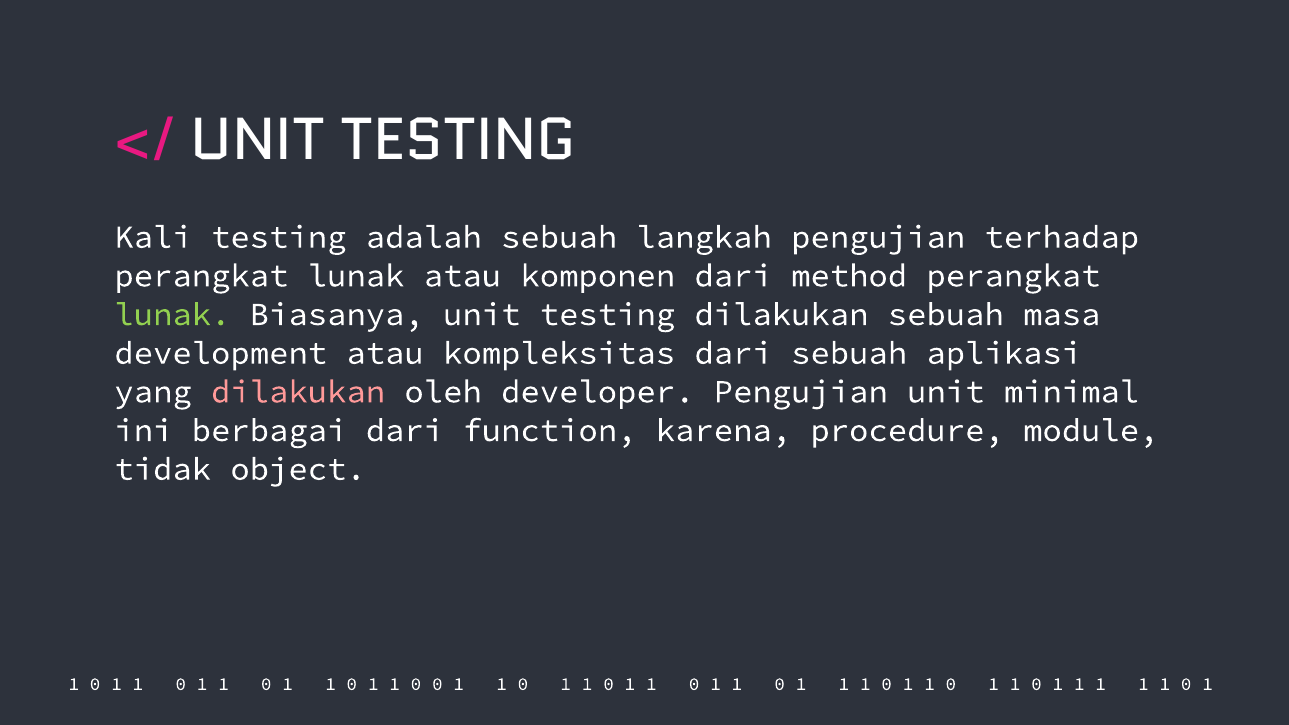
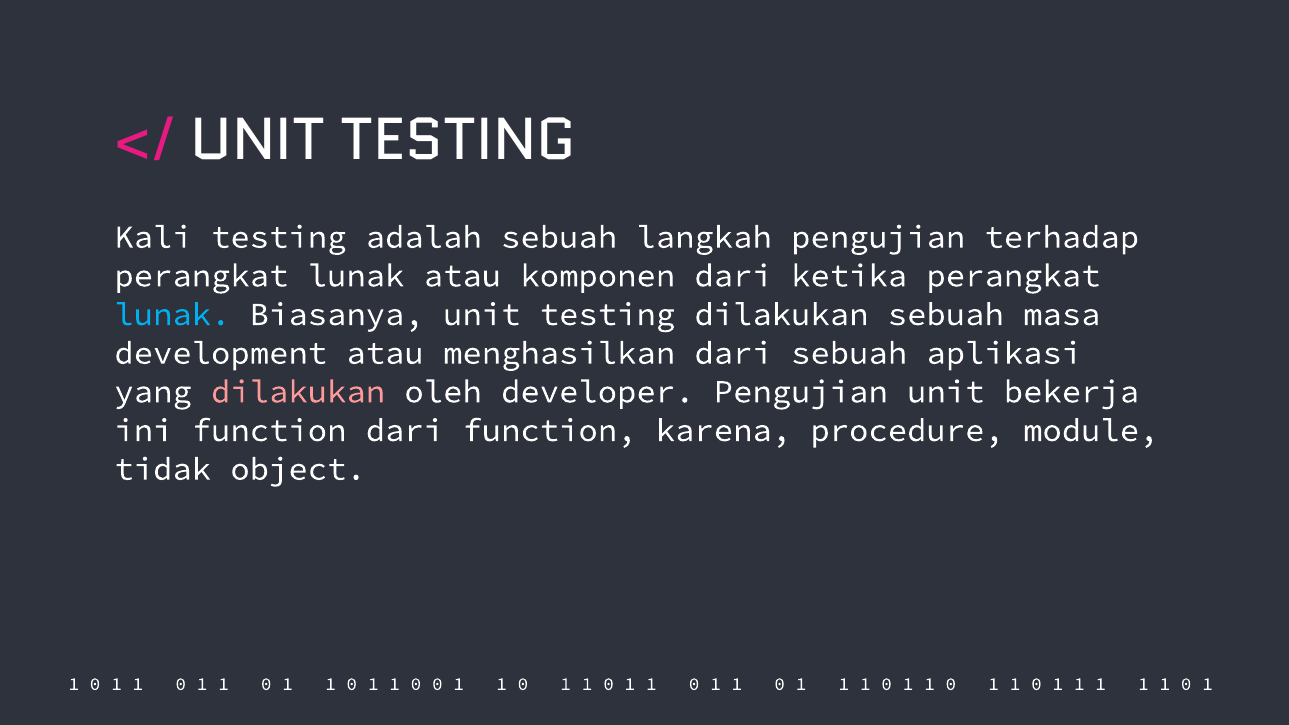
method: method -> ketika (849, 276)
lunak colour: light green -> light blue (172, 314)
kompleksitas: kompleksitas -> menghasilkan (559, 353)
minimal: minimal -> bekerja (1071, 392)
ini berbagai: berbagai -> function (269, 430)
